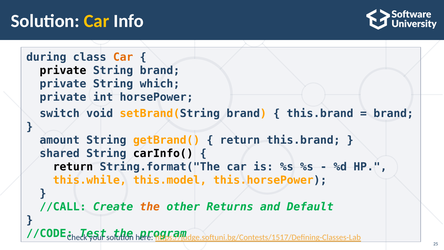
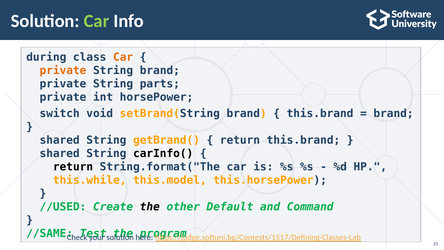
Car colour: yellow -> light green (97, 21)
private colour: black -> orange (63, 71)
which: which -> parts (160, 84)
amount: amount -> shared (60, 140)
//CALL: //CALL -> //USED (63, 207)
the colour: orange -> black (150, 207)
Returns: Returns -> Default (230, 207)
Default: Default -> Command (310, 207)
//CODE: //CODE -> //SAME (50, 233)
